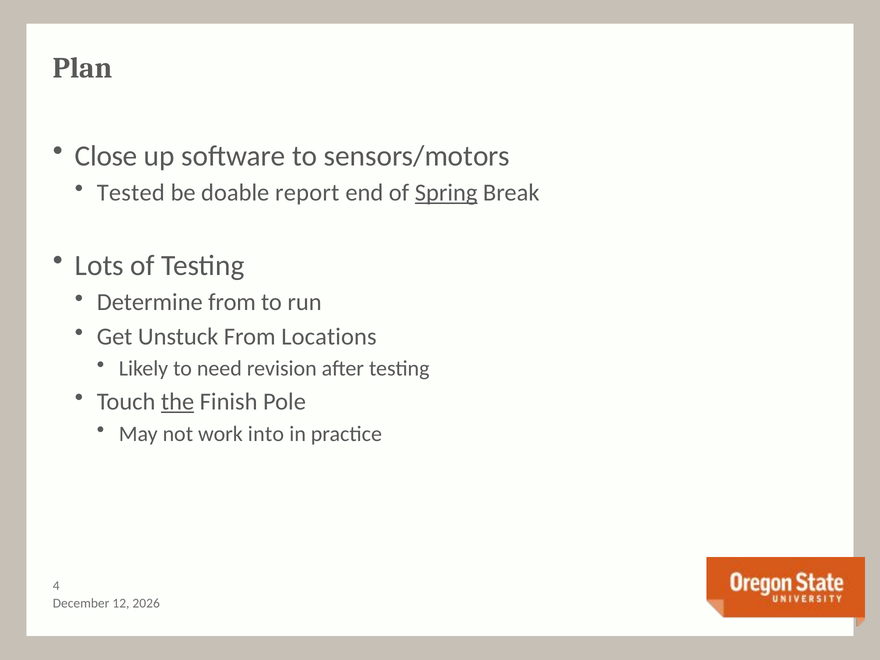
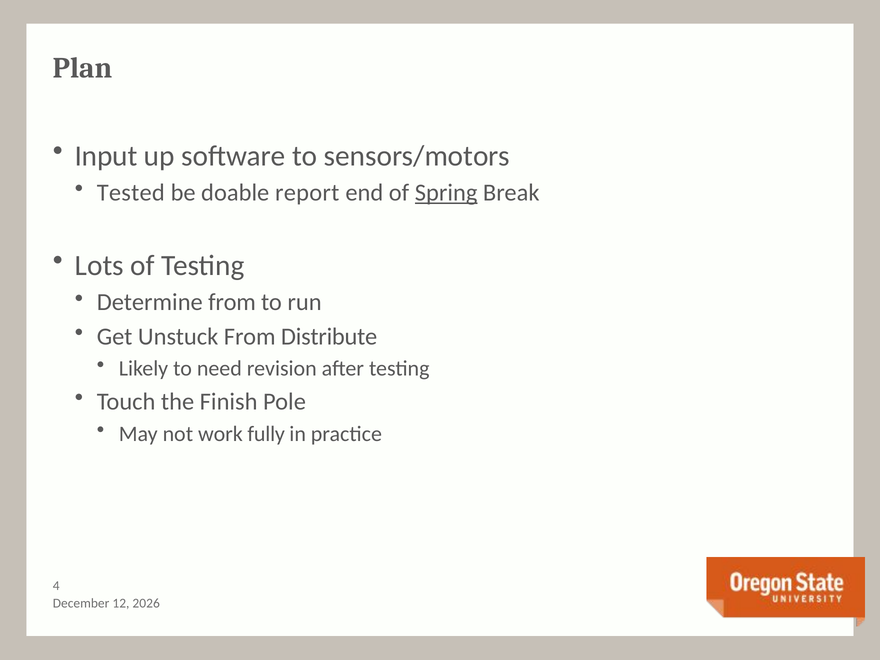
Close: Close -> Input (106, 156)
Locations: Locations -> Distribute (329, 337)
the underline: present -> none (178, 402)
into: into -> fully (266, 434)
